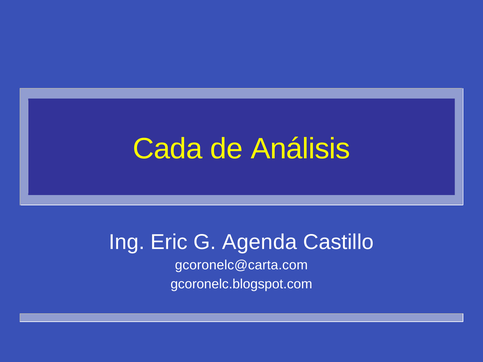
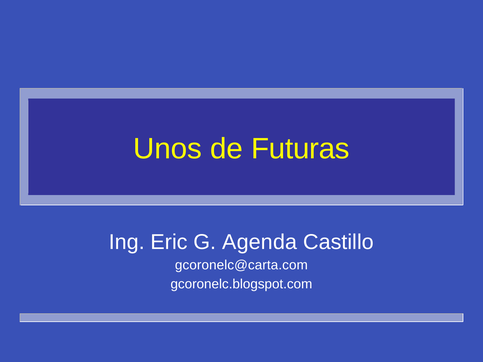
Cada: Cada -> Unos (168, 149)
Análisis: Análisis -> Futuras (300, 149)
